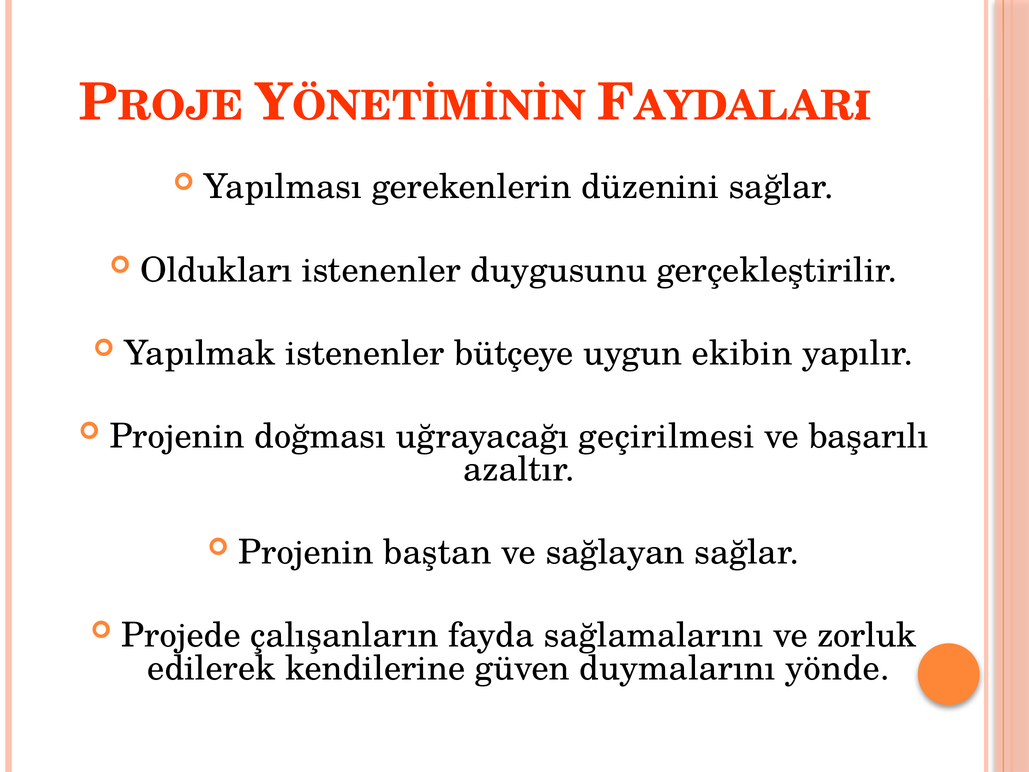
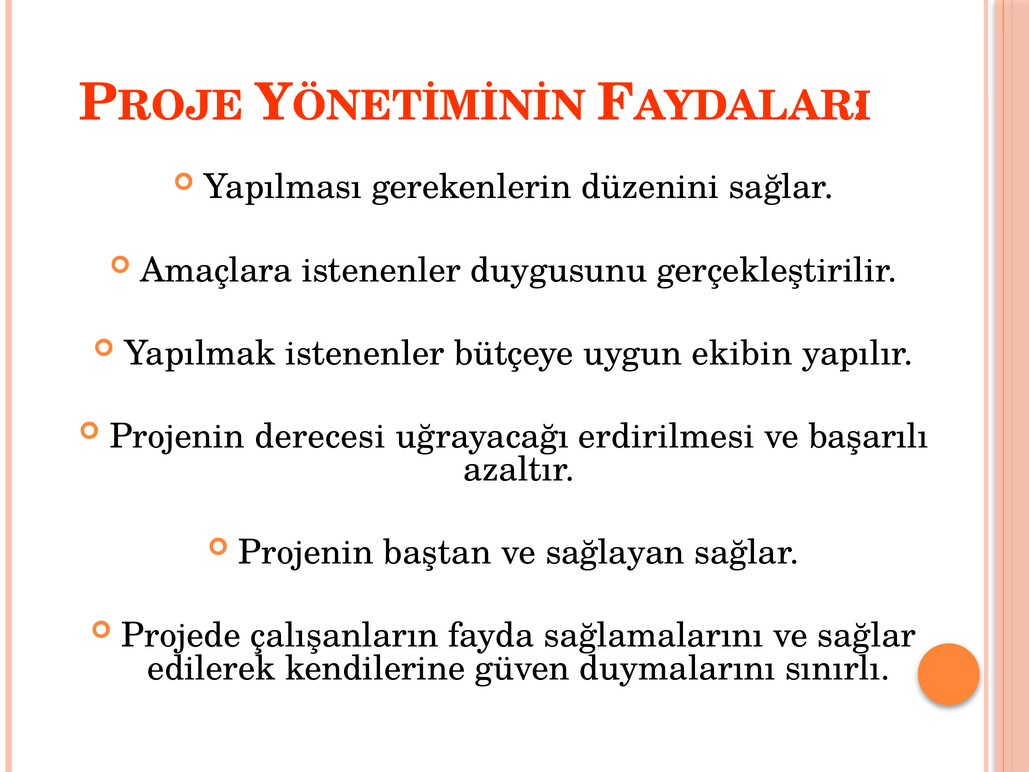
Oldukları: Oldukları -> Amaçlara (216, 270)
doğması: doğması -> derecesi (320, 436)
geçirilmesi: geçirilmesi -> erdirilmesi (667, 436)
ve zorluk: zorluk -> sağlar (867, 635)
yönde: yönde -> sınırlı (838, 668)
